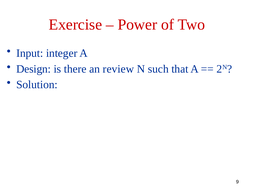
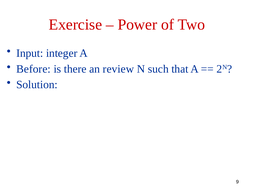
Design: Design -> Before (33, 69)
